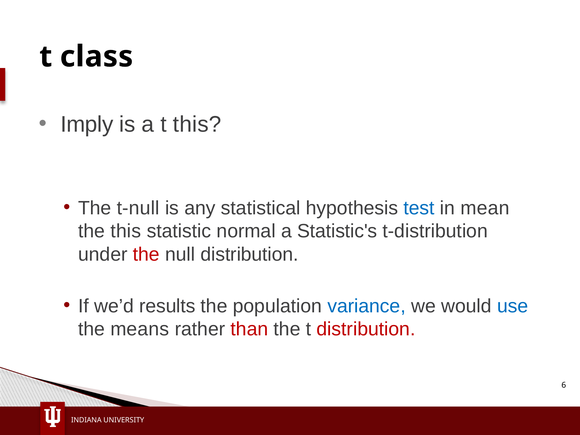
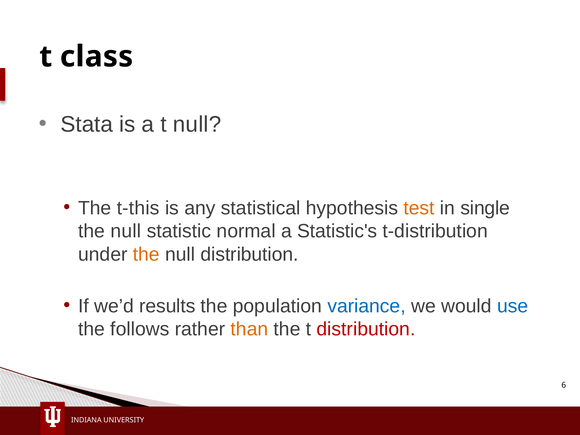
Imply: Imply -> Stata (87, 124)
t this: this -> null (197, 124)
t-null: t-null -> t-this (138, 208)
test colour: blue -> orange (419, 208)
mean: mean -> single (485, 208)
this: this -> null (126, 231)
the colour: red -> orange (146, 254)
means: means -> follows (140, 329)
than colour: red -> orange (249, 329)
